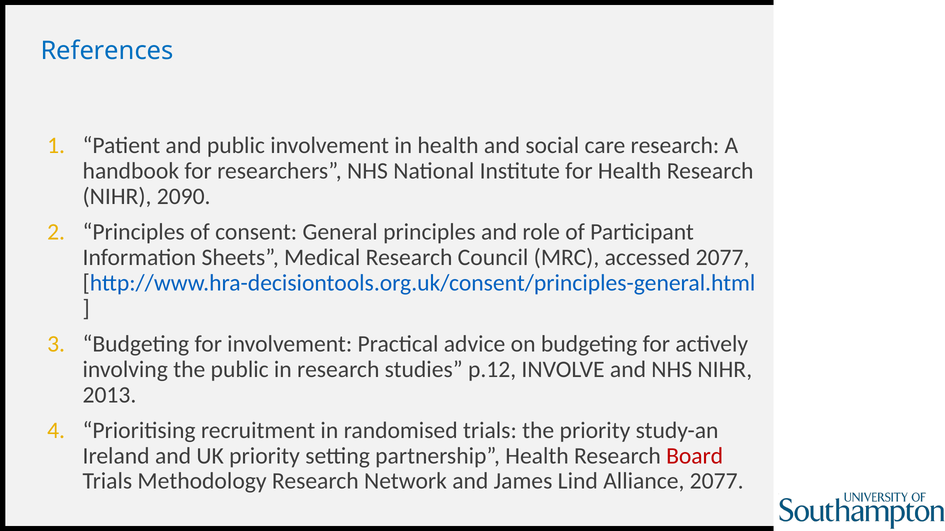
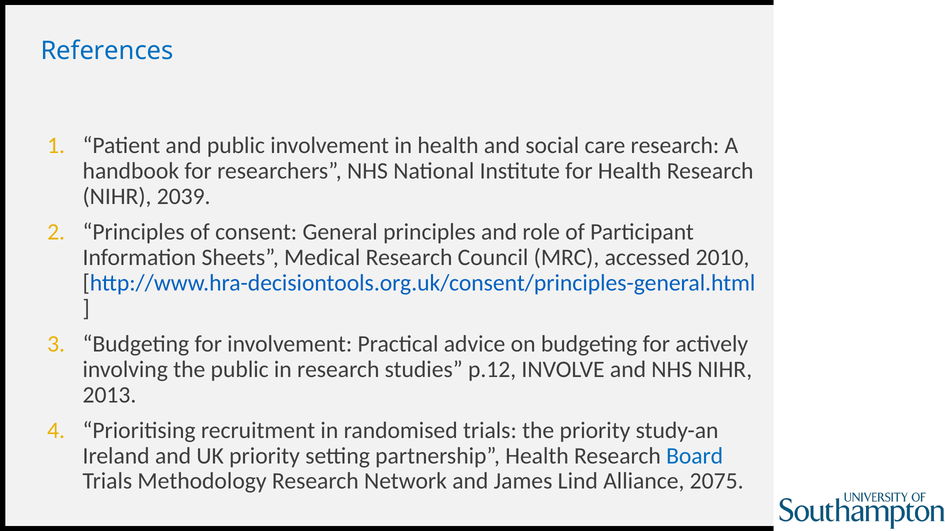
2090: 2090 -> 2039 (184, 197)
accessed 2077: 2077 -> 2010 (723, 258)
Board colour: red -> blue (695, 456)
Alliance 2077: 2077 -> 2075 (717, 482)
